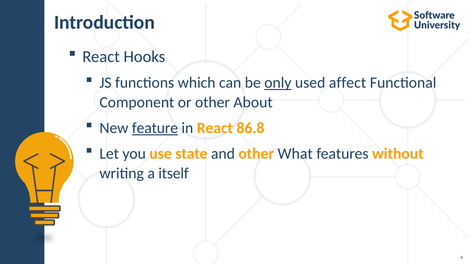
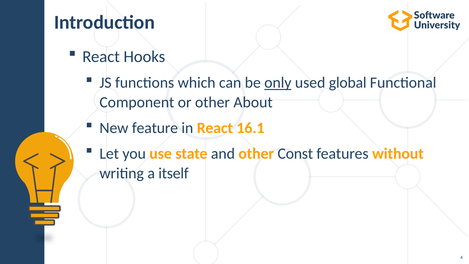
affect: affect -> global (348, 83)
feature underline: present -> none (155, 128)
86.8: 86.8 -> 16.1 (250, 128)
What: What -> Const (295, 154)
